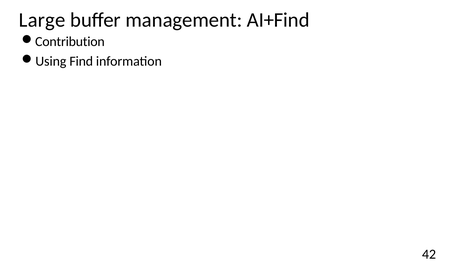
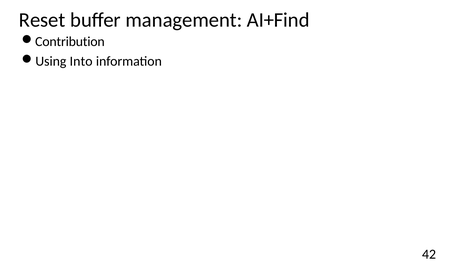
Large: Large -> Reset (42, 20)
Find: Find -> Into (81, 61)
